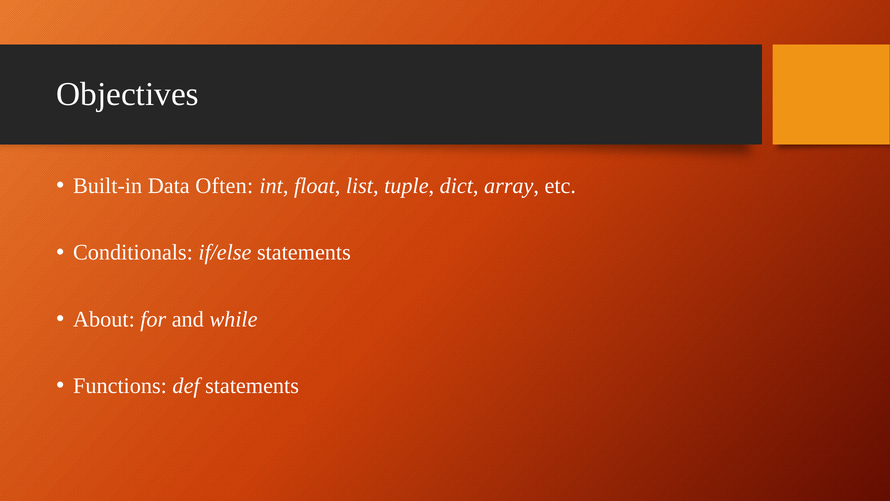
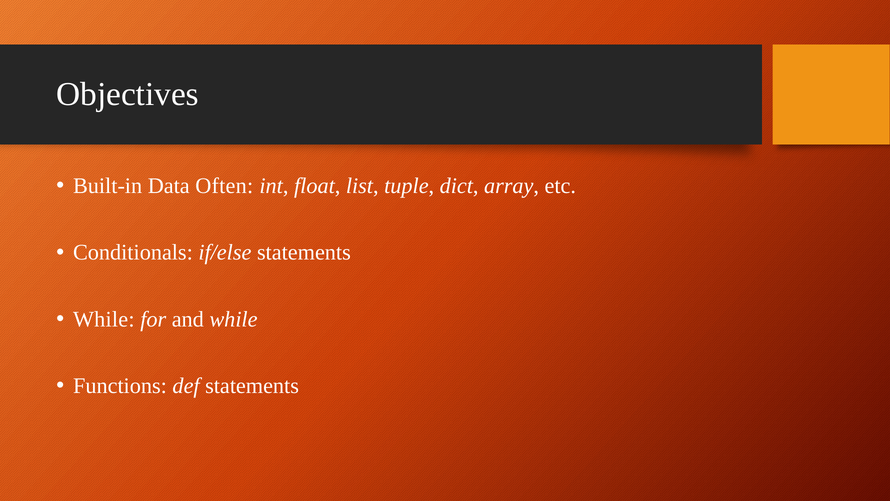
About: About -> While (104, 319)
